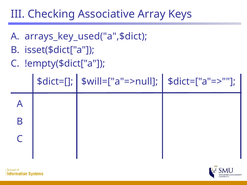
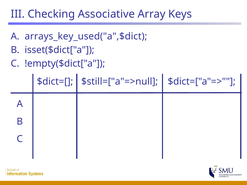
$will=["a"=>null: $will=["a"=>null -> $still=["a"=>null (120, 82)
